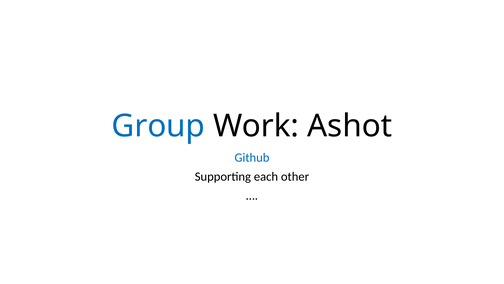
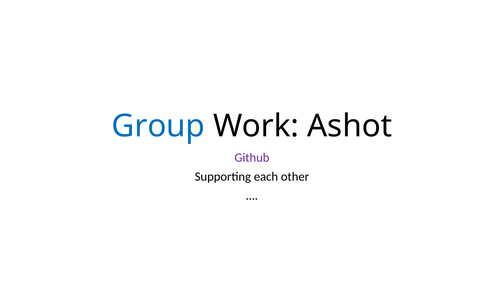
Github colour: blue -> purple (252, 158)
